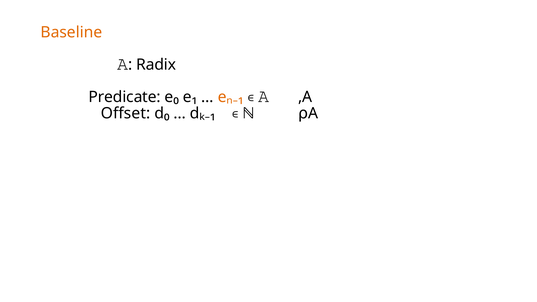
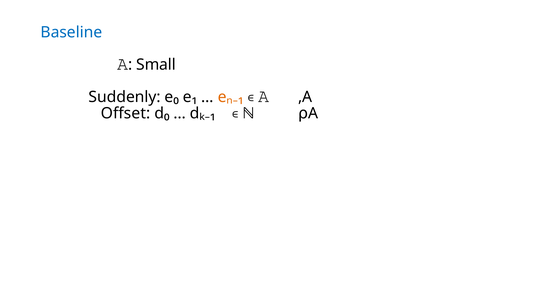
Baseline colour: orange -> blue (71, 32)
Radix: Radix -> Small (156, 65)
Predicate: Predicate -> Suddenly (125, 97)
